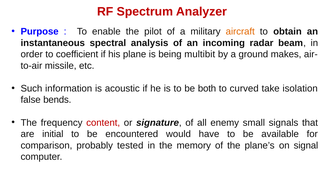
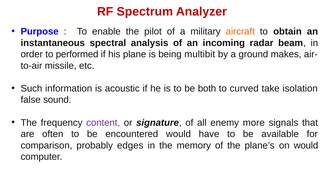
coefficient: coefficient -> performed (77, 54)
bends: bends -> sound (57, 100)
content colour: red -> purple (103, 123)
small: small -> more (254, 123)
initial: initial -> often (53, 134)
tested: tested -> edges (130, 146)
on signal: signal -> would (306, 146)
